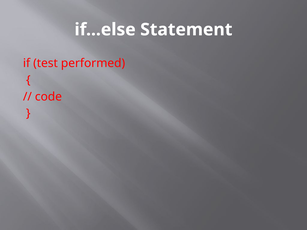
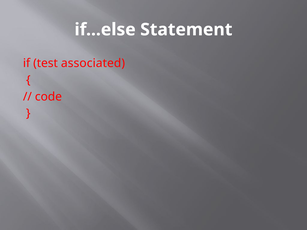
performed: performed -> associated (93, 63)
